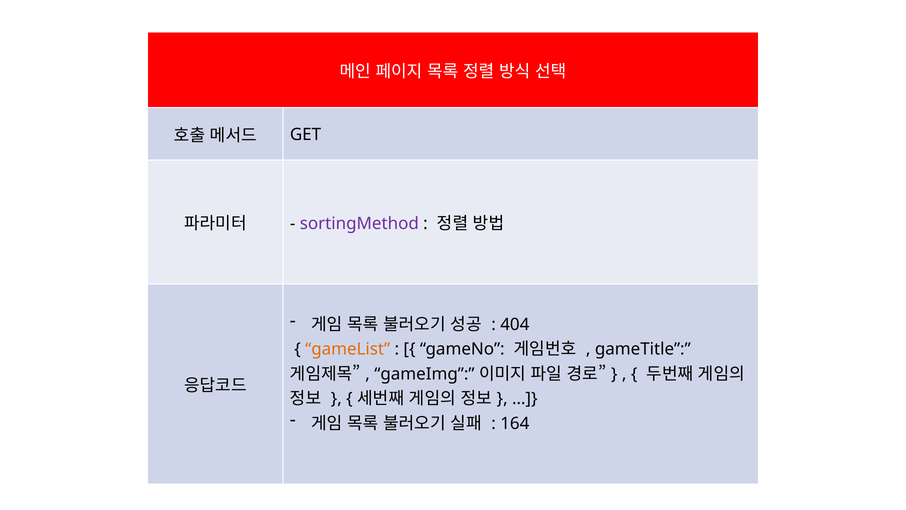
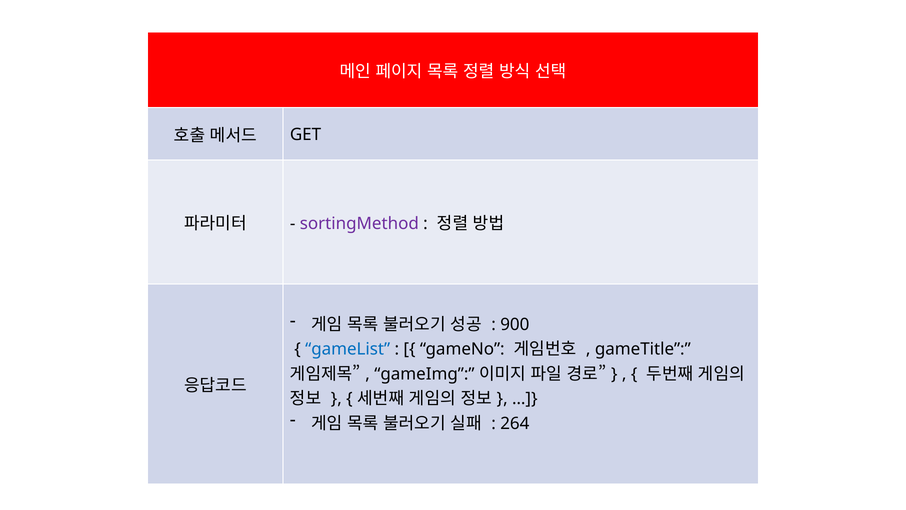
404: 404 -> 900 (515, 324)
gameList colour: orange -> blue (348, 349)
164: 164 -> 264 (515, 423)
